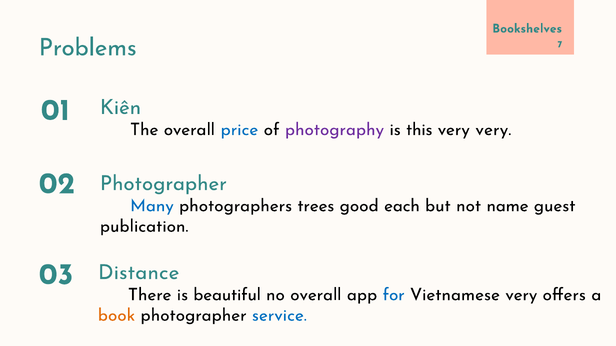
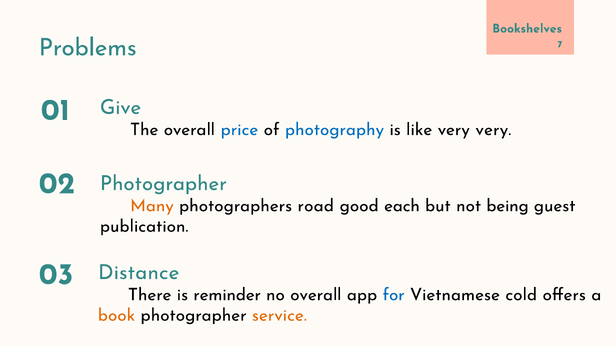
Kiên: Kiên -> Give (121, 107)
photography colour: purple -> blue (334, 130)
this: this -> like (419, 130)
Many colour: blue -> orange (152, 206)
trees: trees -> road (316, 206)
name: name -> being (508, 206)
beautiful: beautiful -> reminder (227, 295)
Vietnamese very: very -> cold (521, 295)
service colour: blue -> orange (279, 316)
